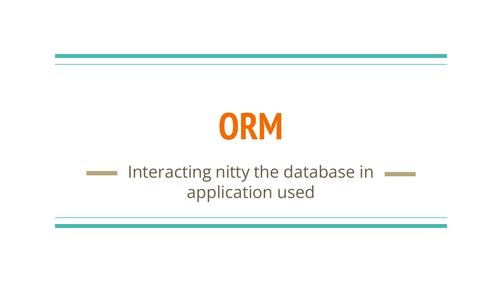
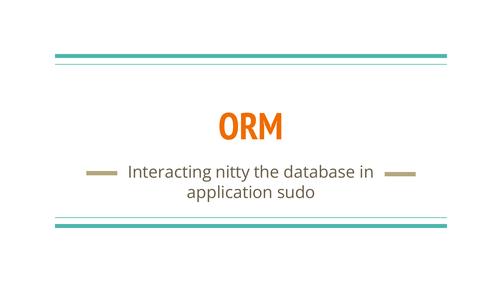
used: used -> sudo (296, 193)
